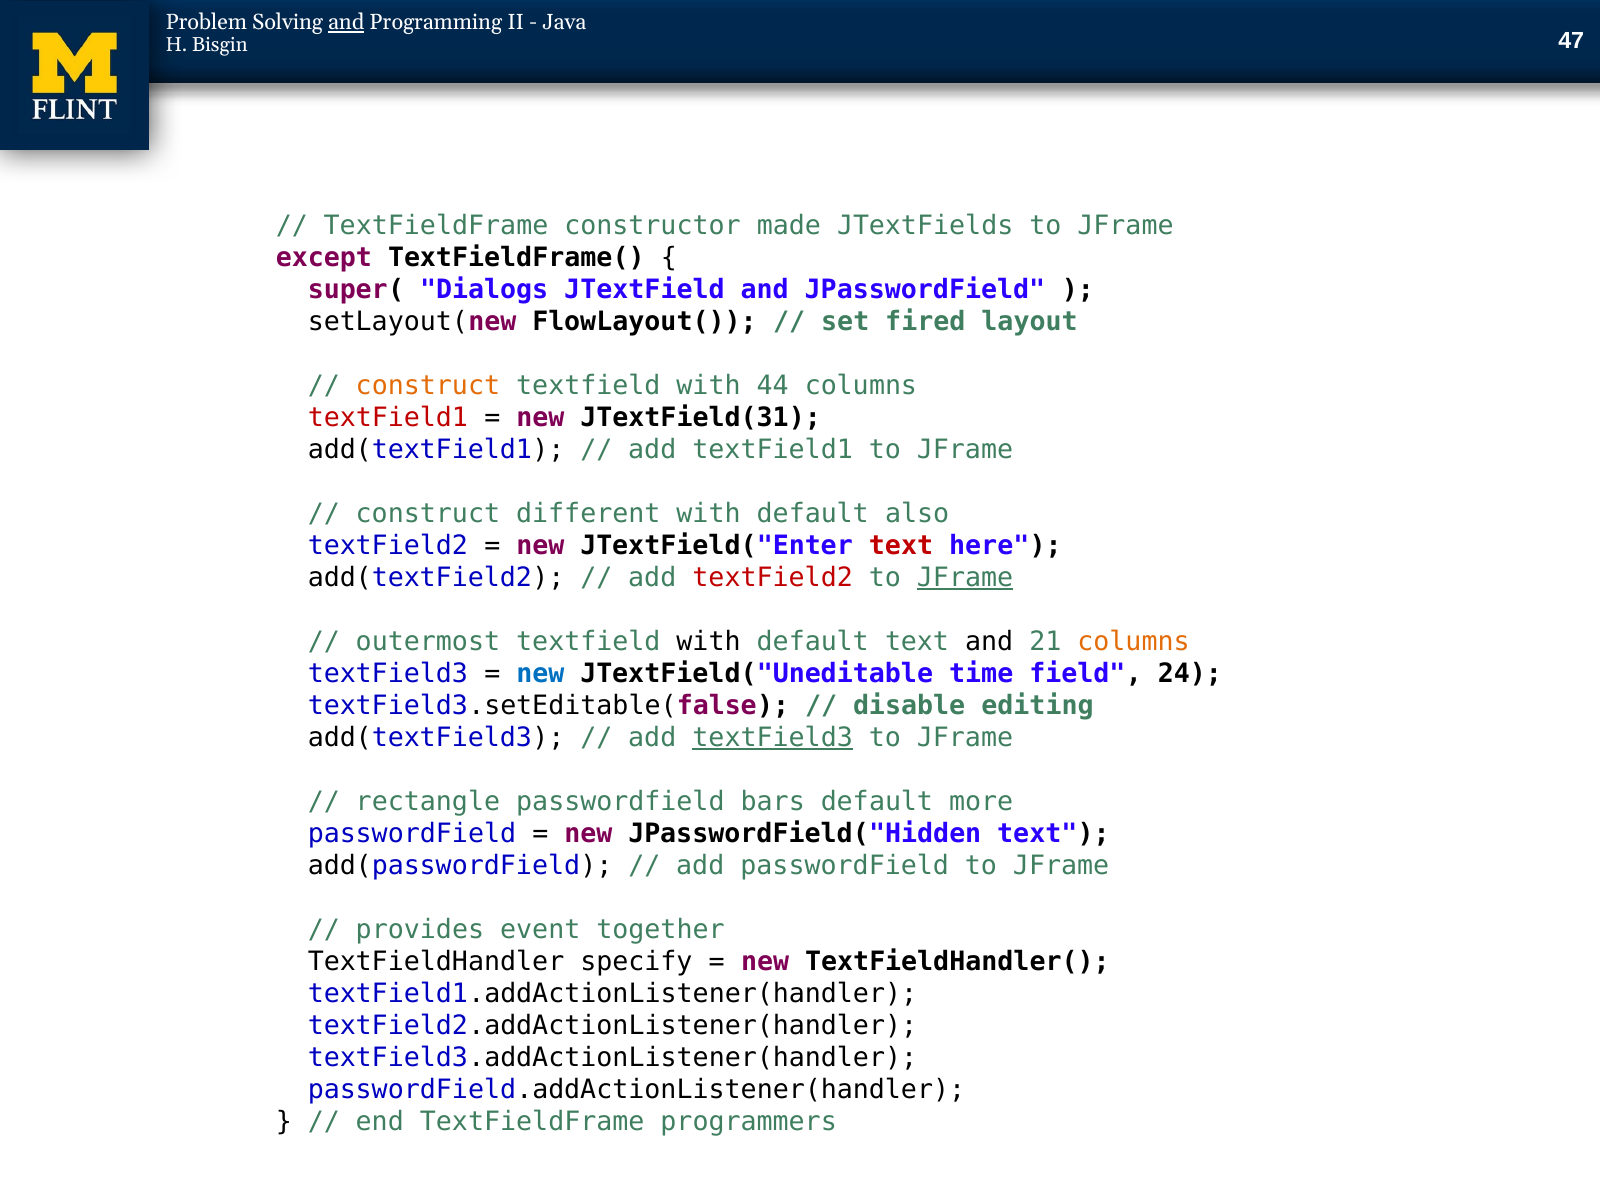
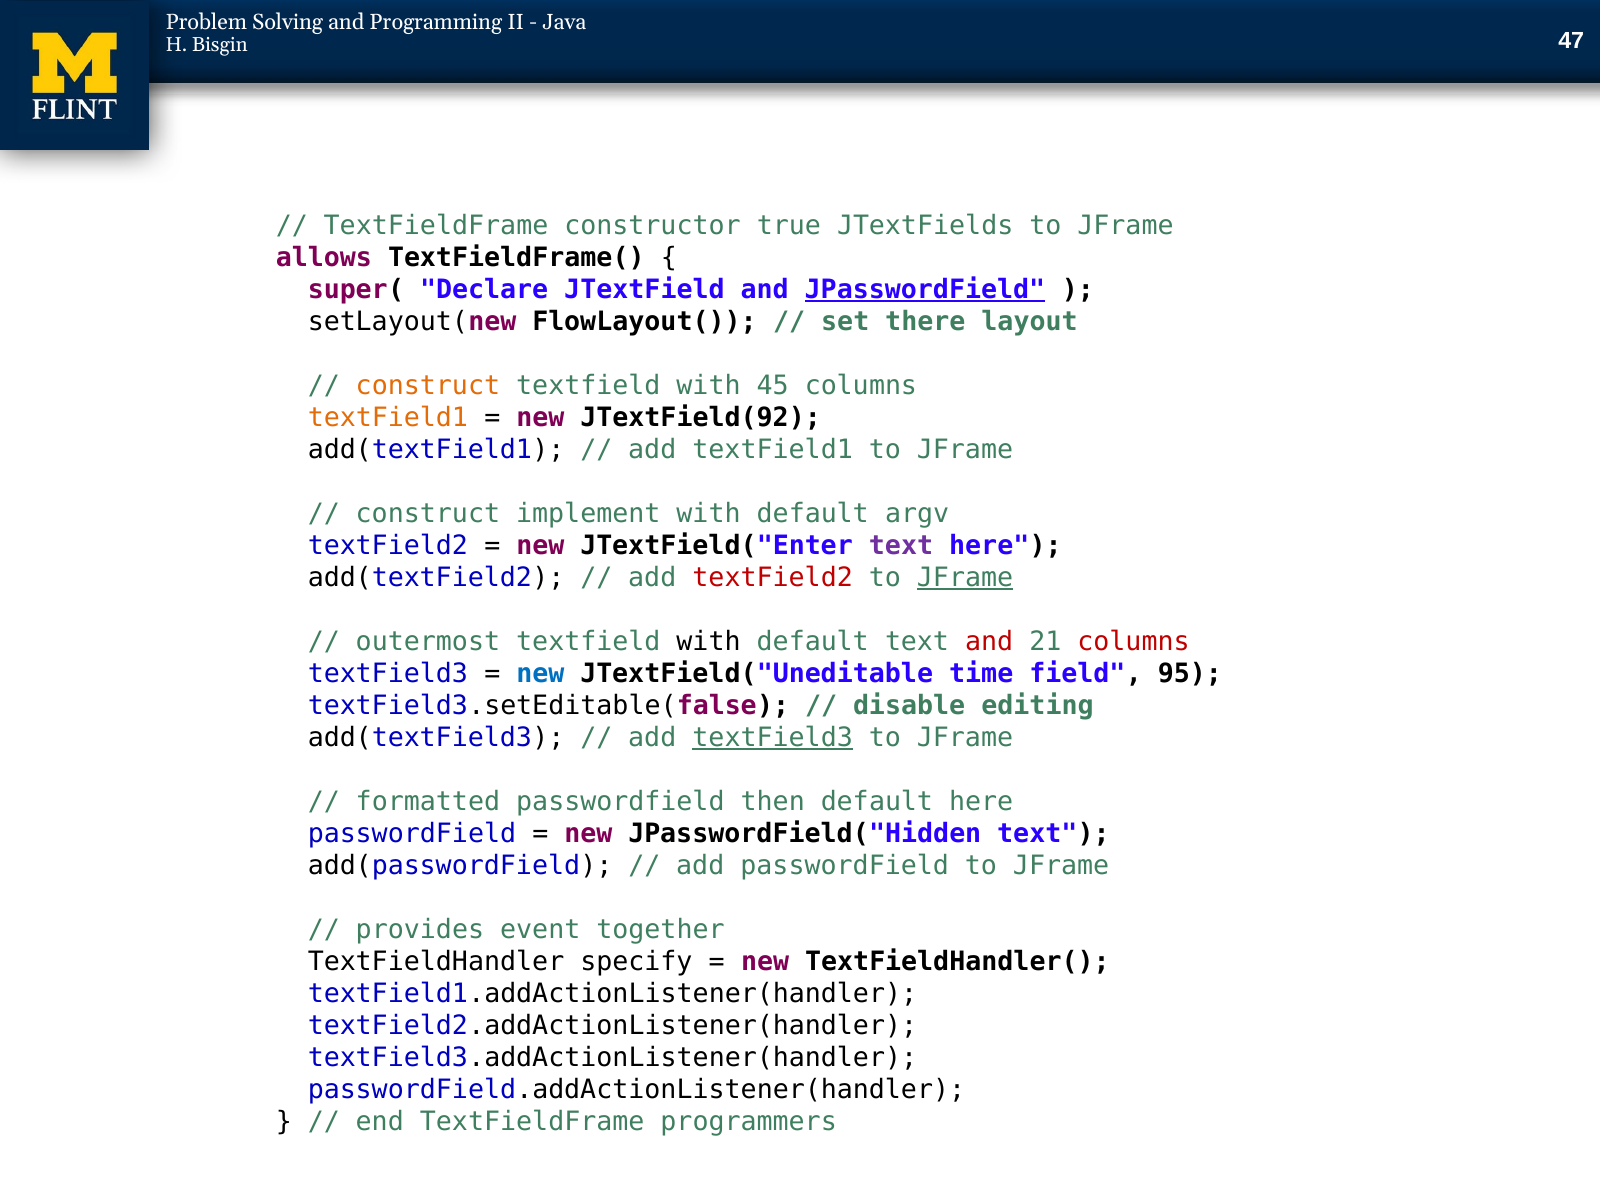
and underline: present -> none (346, 23)
made: made -> true (789, 226)
except: except -> allows (324, 258)
Dialogs: Dialogs -> Declare (484, 290)
JPasswordField underline: none -> present (925, 290)
fired: fired -> there (925, 322)
44: 44 -> 45 (773, 386)
textField1 colour: red -> orange (388, 418)
JTextField(31: JTextField(31 -> JTextField(92 (701, 418)
different: different -> implement (588, 514)
also: also -> argv (917, 514)
text colour: red -> purple (901, 546)
and colour: black -> red (989, 642)
columns colour: orange -> red (1134, 642)
24: 24 -> 95 (1190, 674)
rectangle: rectangle -> formatted (428, 802)
bars: bars -> then (773, 802)
default more: more -> here (981, 802)
